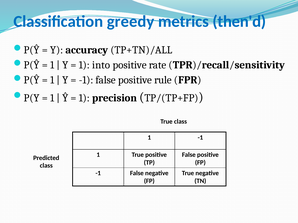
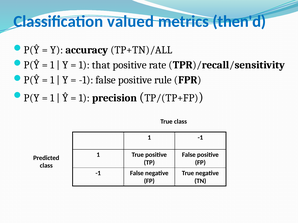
greedy: greedy -> valued (130, 21)
into: into -> that (101, 65)
